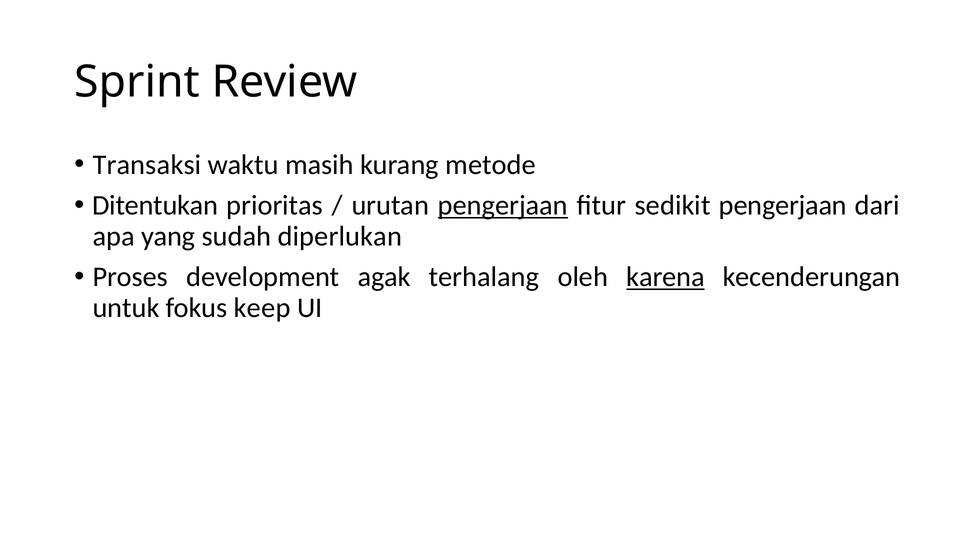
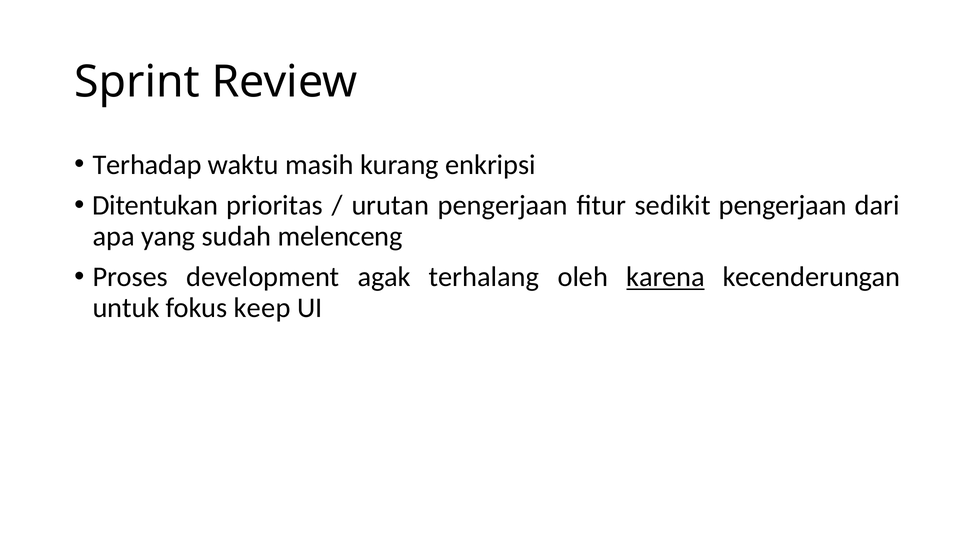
Transaksi: Transaksi -> Terhadap (147, 165)
metode: metode -> enkripsi (491, 165)
pengerjaan underline: present -> none (503, 206)
diperlukan: diperlukan -> melenceng (340, 236)
